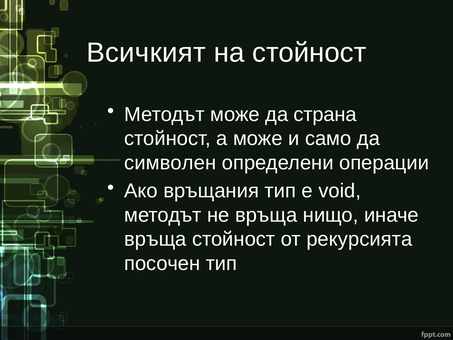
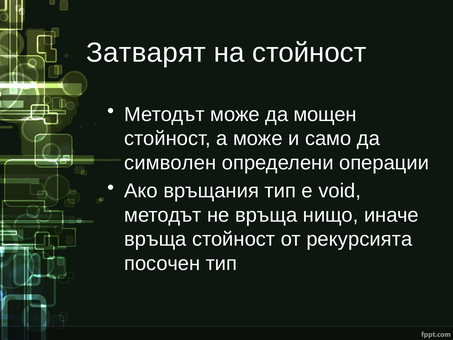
Всичкият: Всичкият -> Затварят (146, 53)
страна: страна -> мощен (325, 114)
